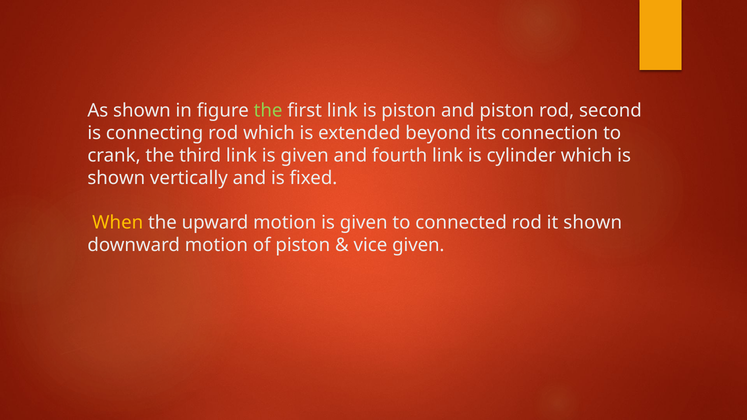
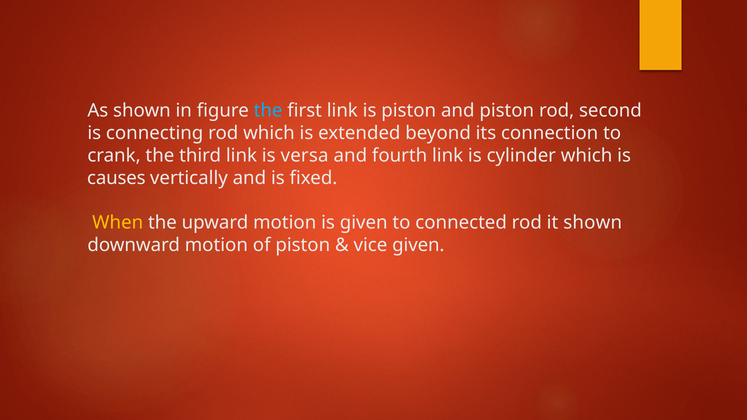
the colour: light green -> light blue (268, 111)
link is given: given -> versa (305, 156)
shown: shown -> causes (116, 178)
